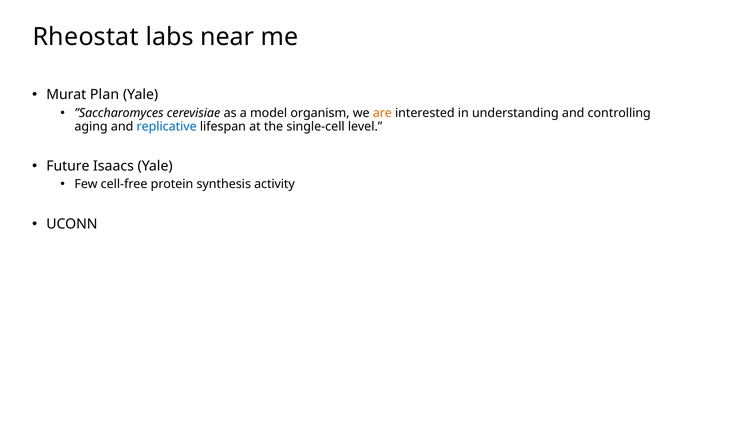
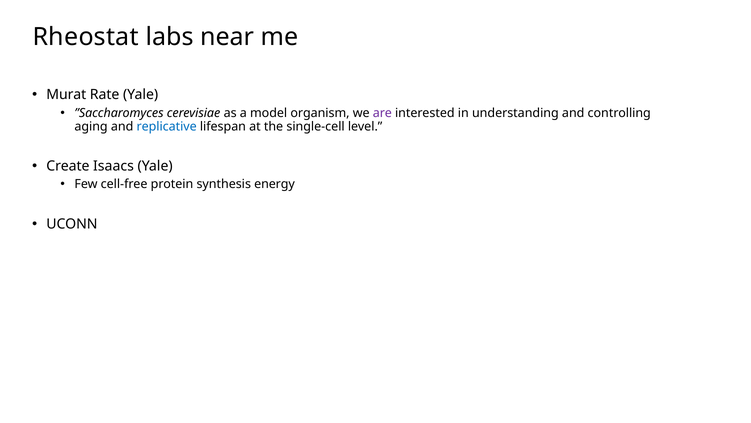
Plan: Plan -> Rate (105, 95)
are colour: orange -> purple (382, 113)
Future: Future -> Create (68, 166)
activity: activity -> energy (274, 184)
